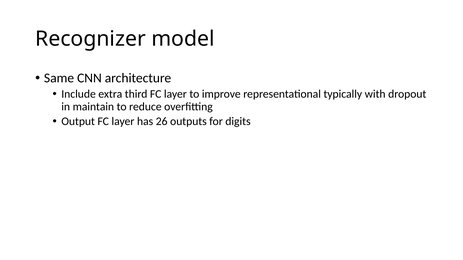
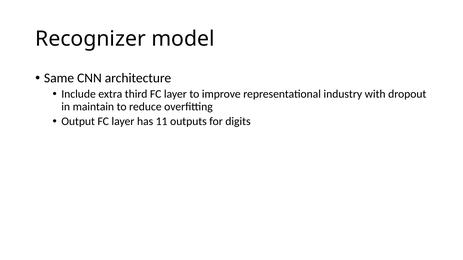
typically: typically -> industry (343, 94)
26: 26 -> 11 (162, 122)
